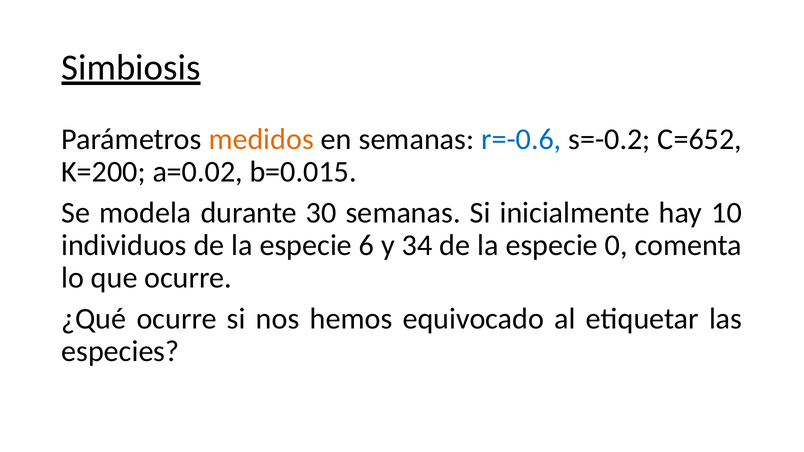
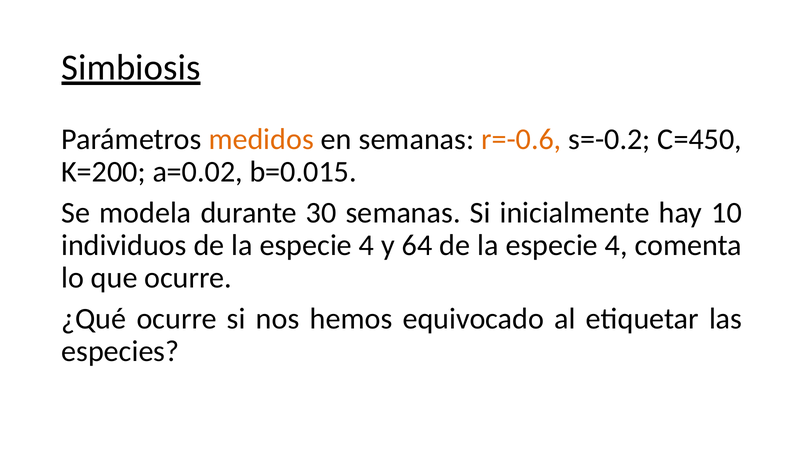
r=-0.6 colour: blue -> orange (521, 139)
C=652: C=652 -> C=450 (700, 139)
6: 6 -> 4 (367, 246)
34: 34 -> 64 (417, 246)
0: 0 -> 4 (616, 246)
